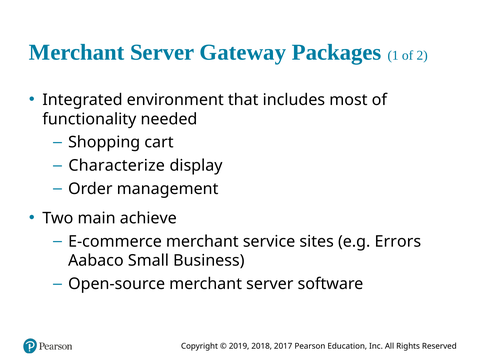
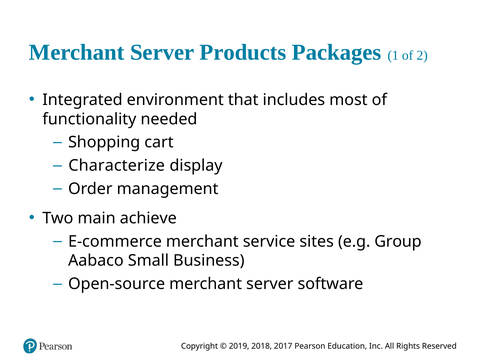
Gateway: Gateway -> Products (243, 52)
Errors: Errors -> Group (398, 242)
